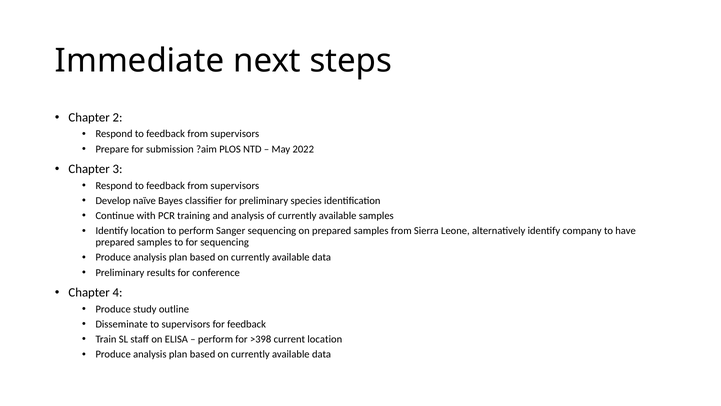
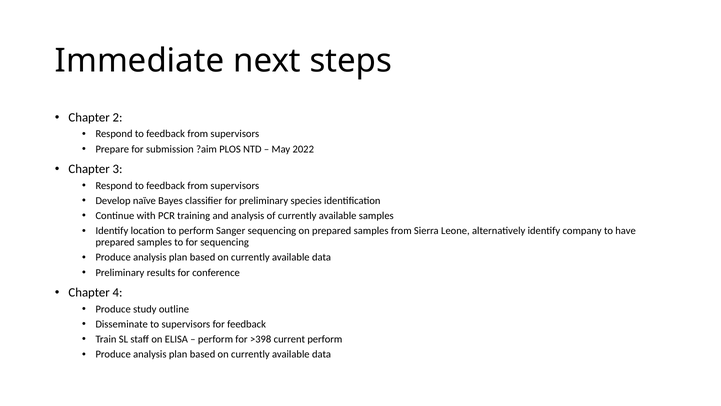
current location: location -> perform (325, 339)
